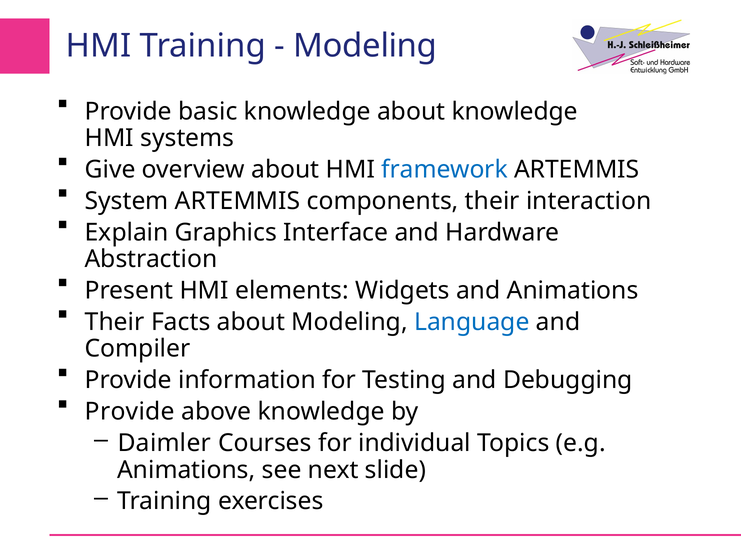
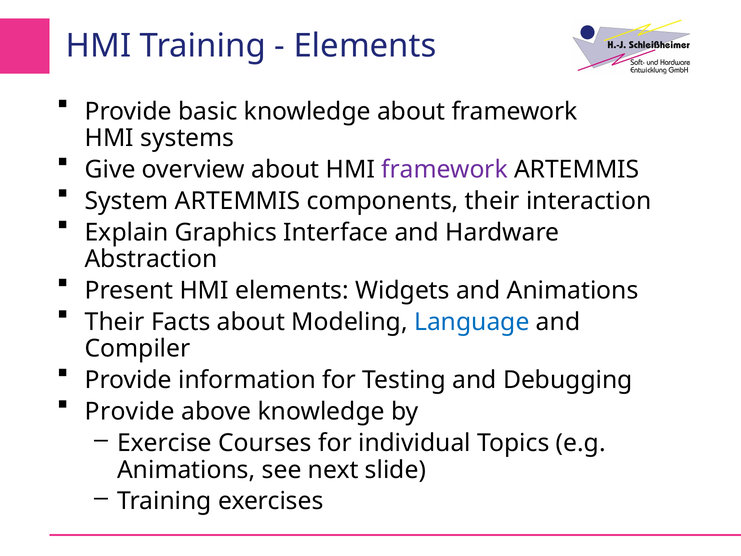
Modeling: Modeling -> Elements (365, 46)
about knowledge: knowledge -> framework (515, 111)
framework colour: blue -> purple (445, 170)
Daimler: Daimler -> Exercise (164, 443)
